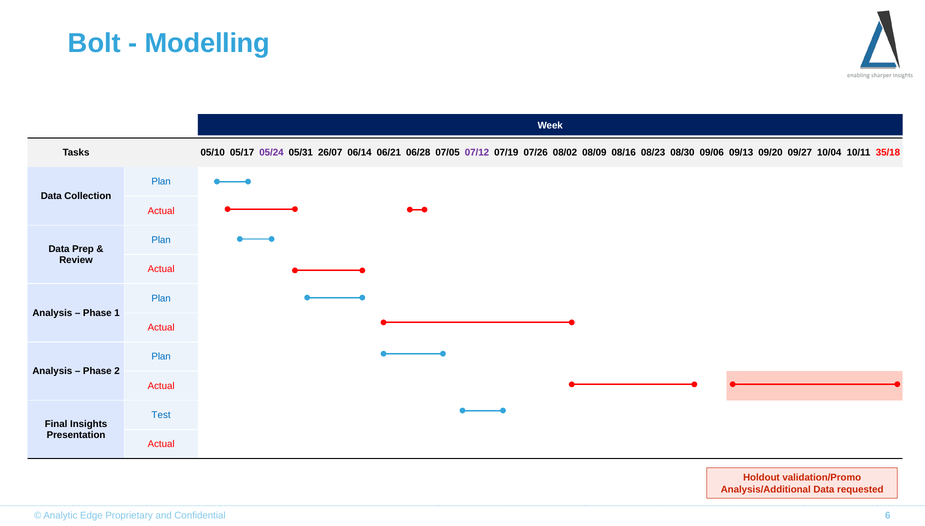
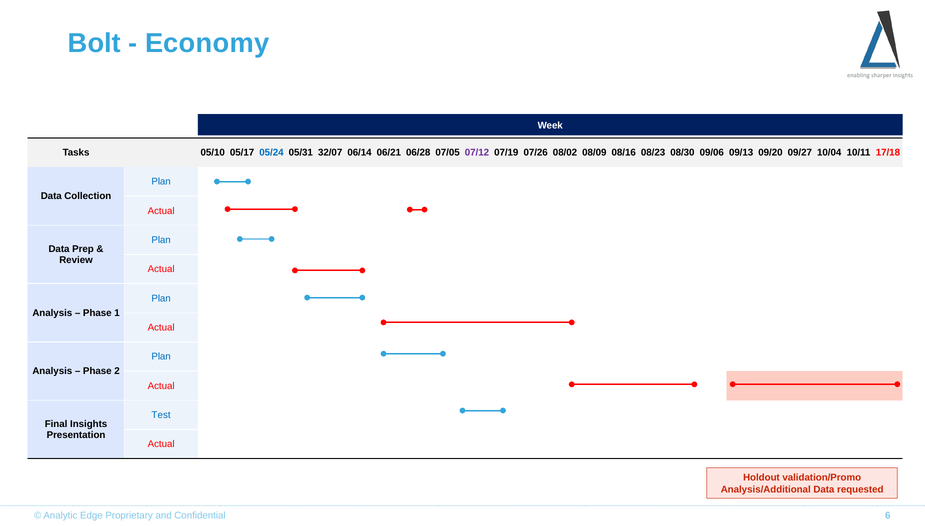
Modelling: Modelling -> Economy (207, 43)
05/24 colour: purple -> blue (271, 152)
26/07: 26/07 -> 32/07 (330, 152)
35/18: 35/18 -> 17/18 (888, 152)
